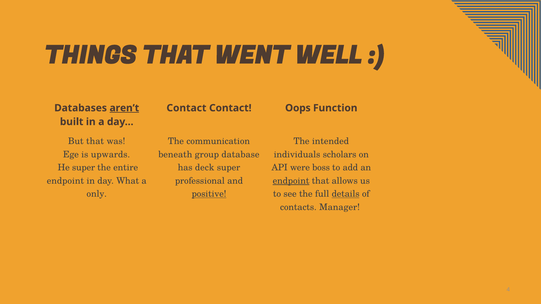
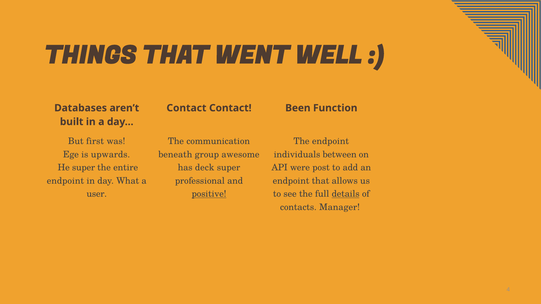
aren’t underline: present -> none (124, 108)
Oops: Oops -> Been (298, 108)
But that: that -> first (95, 141)
The intended: intended -> endpoint (330, 141)
database: database -> awesome (240, 155)
scholars: scholars -> between (340, 155)
boss: boss -> post (321, 168)
endpoint underline: present -> none (291, 181)
only: only -> user (97, 194)
